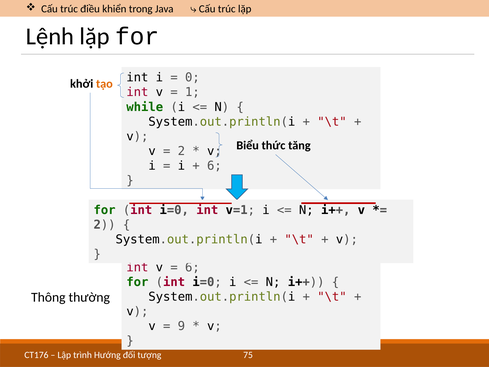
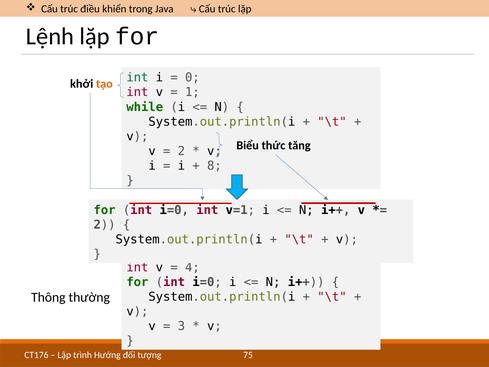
int colour: black -> green (137, 78)
6: 6 -> 8 (214, 166)
6: 6 -> 4 (192, 267)
9: 9 -> 3 (181, 326)
